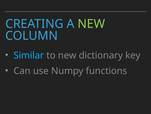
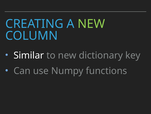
Similar colour: light blue -> white (29, 55)
